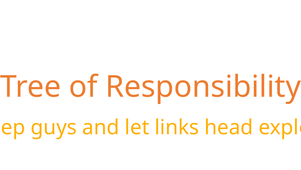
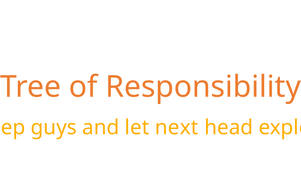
links: links -> next (177, 127)
